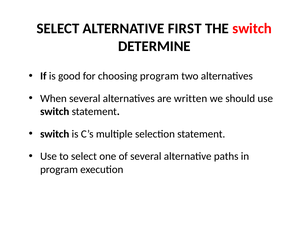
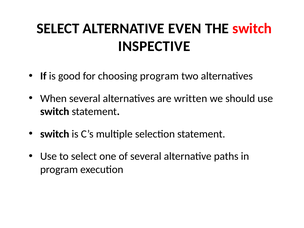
FIRST: FIRST -> EVEN (185, 29)
DETERMINE: DETERMINE -> INSPECTIVE (154, 46)
